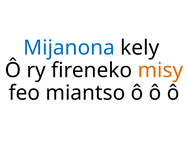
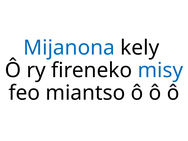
misy colour: orange -> blue (160, 70)
